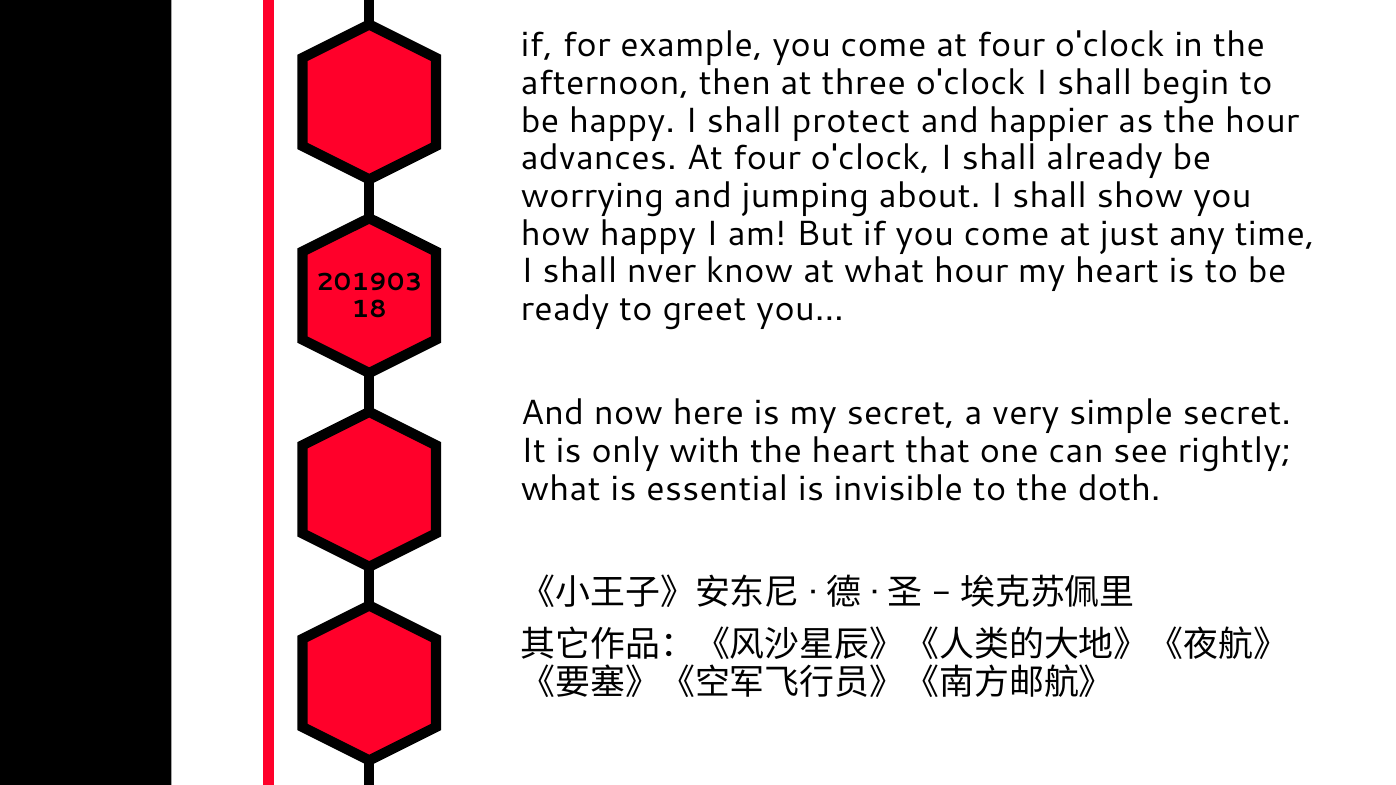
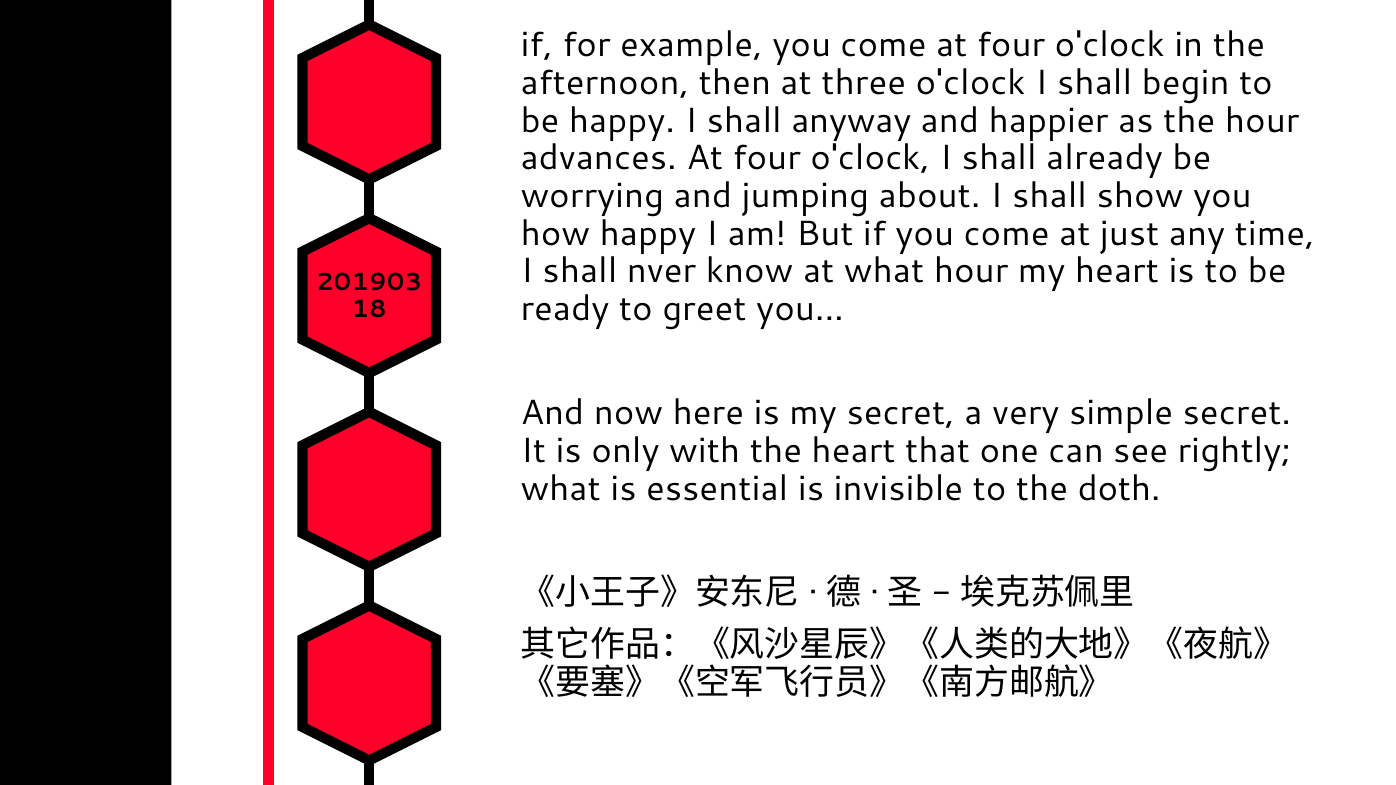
protect: protect -> anyway (851, 121)
